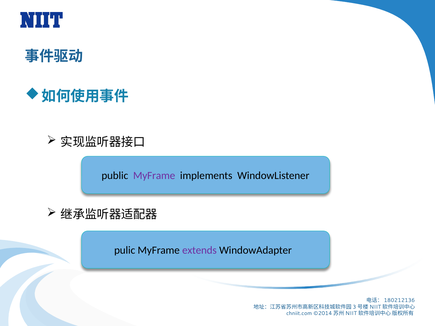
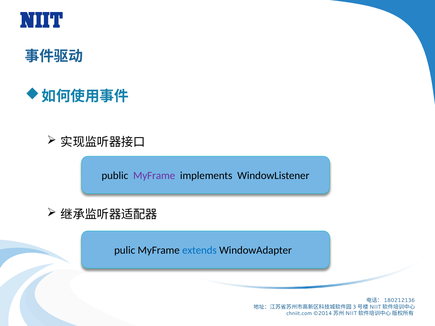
extends colour: purple -> blue (199, 251)
